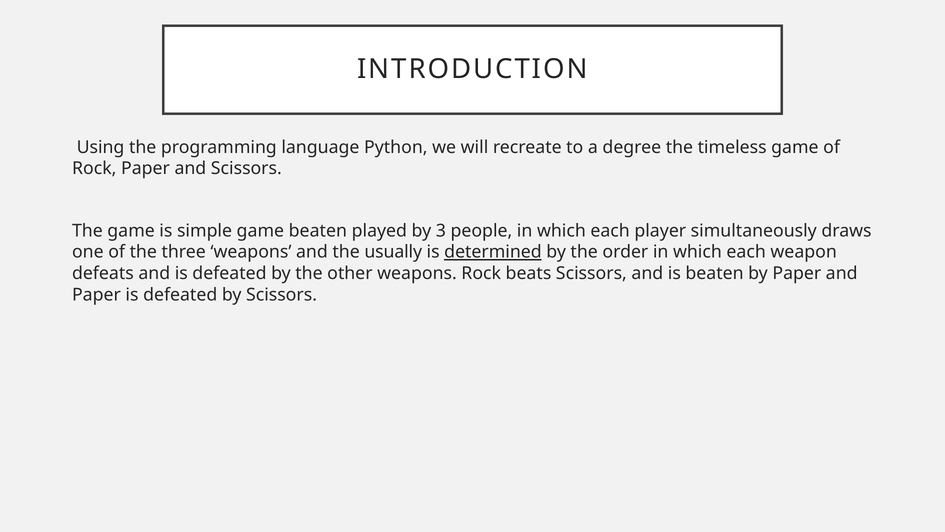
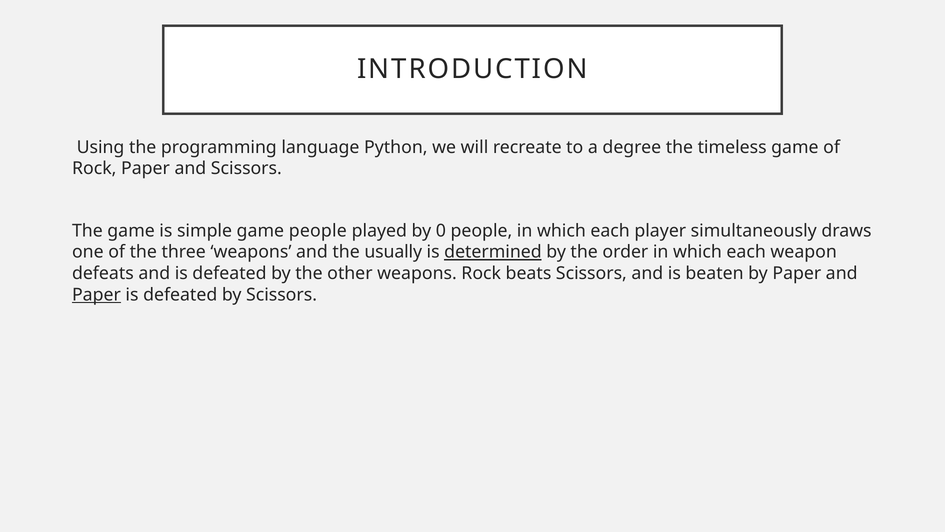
game beaten: beaten -> people (318, 231)
3: 3 -> 0 (441, 231)
Paper underline: none -> present (96, 294)
